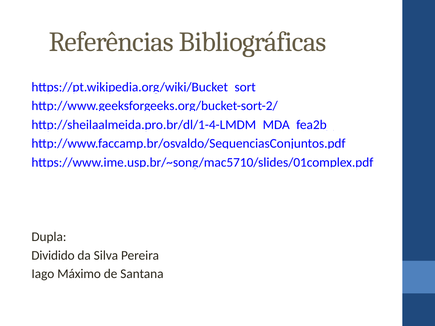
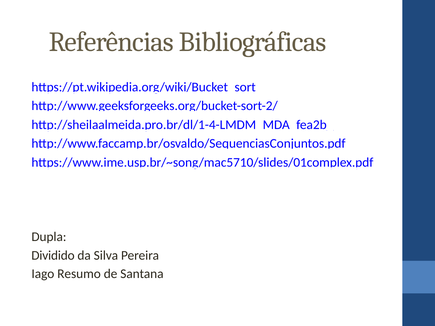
Máximo: Máximo -> Resumo (79, 274)
